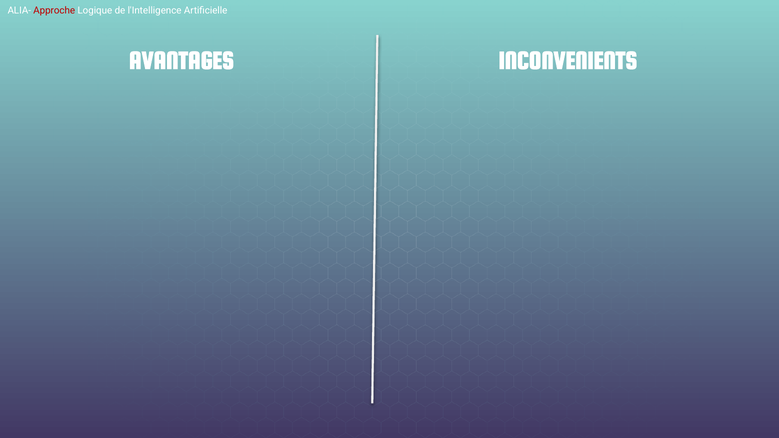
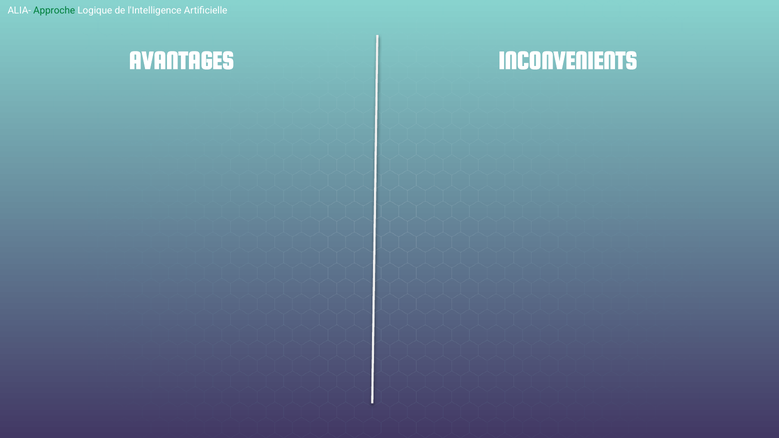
Approche colour: red -> green (54, 10)
